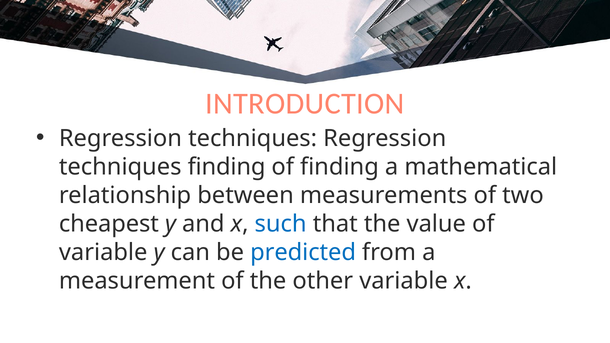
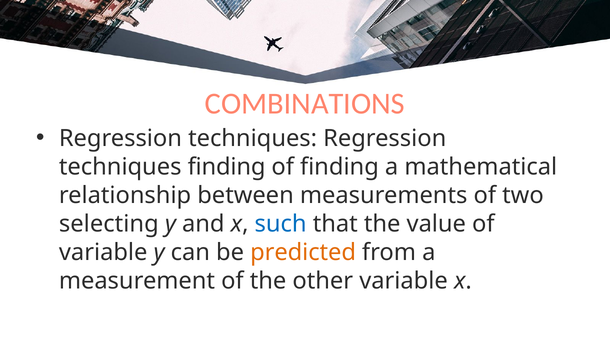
INTRODUCTION: INTRODUCTION -> COMBINATIONS (305, 104)
cheapest: cheapest -> selecting (109, 224)
predicted colour: blue -> orange (303, 252)
